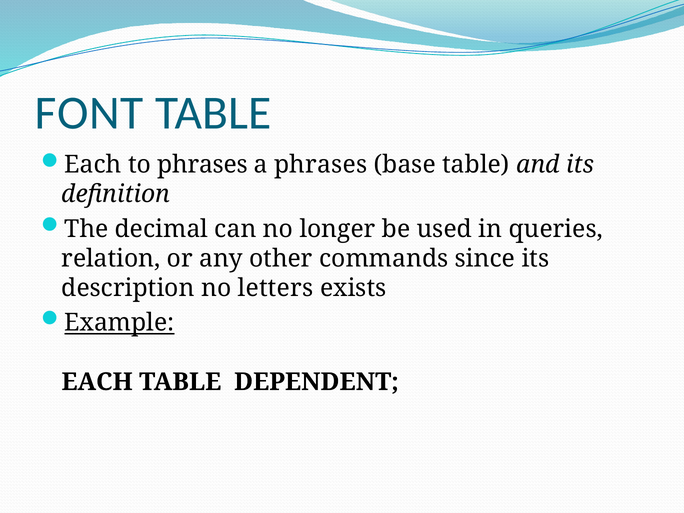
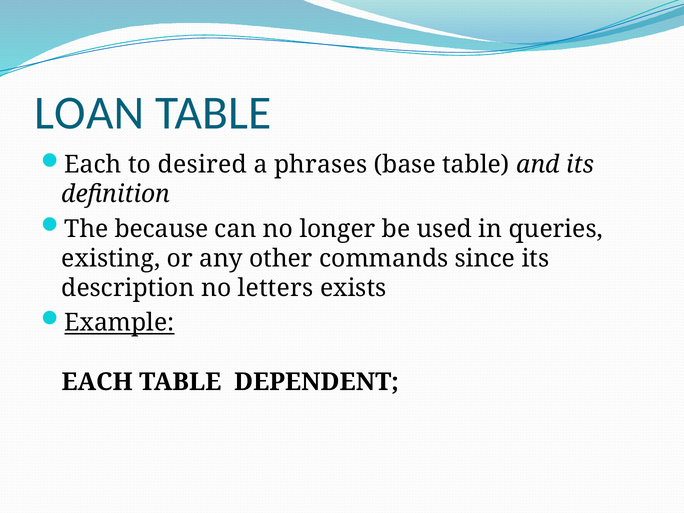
FONT: FONT -> LOAN (89, 113)
to phrases: phrases -> desired (202, 165)
decimal: decimal -> because (162, 229)
relation: relation -> existing (111, 258)
